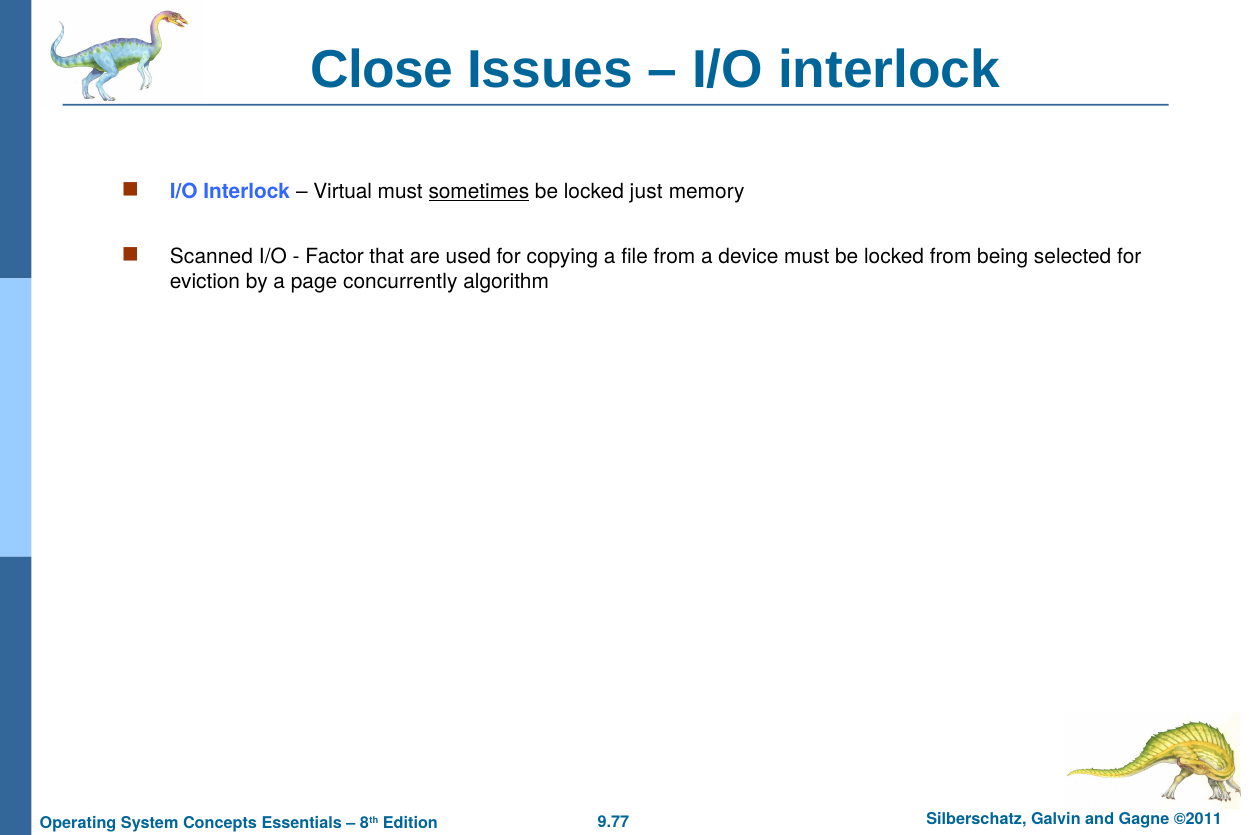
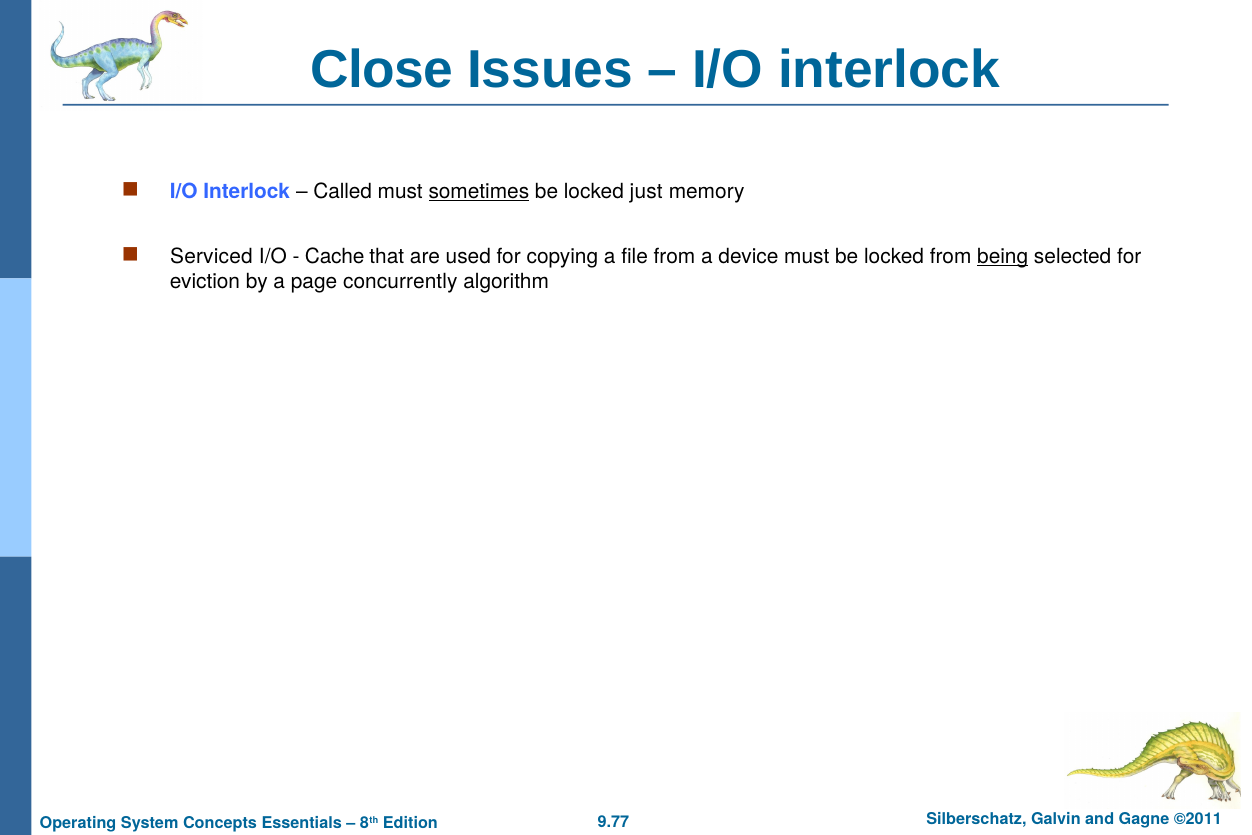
Virtual: Virtual -> Called (343, 191)
Scanned: Scanned -> Serviced (211, 256)
Factor: Factor -> Cache (335, 256)
being underline: none -> present (1003, 256)
